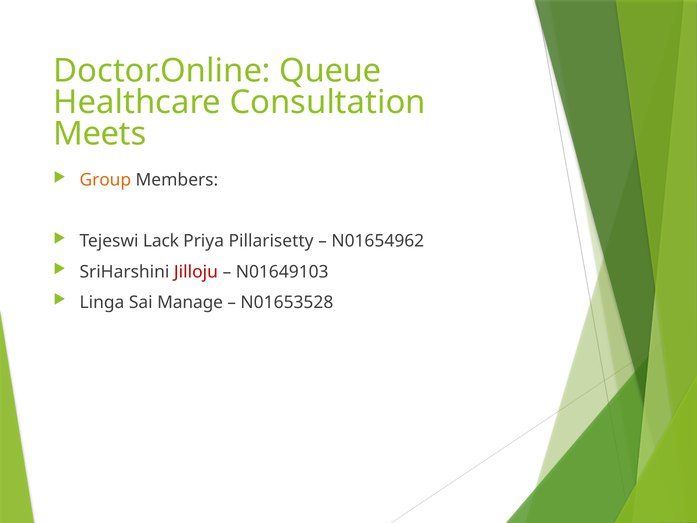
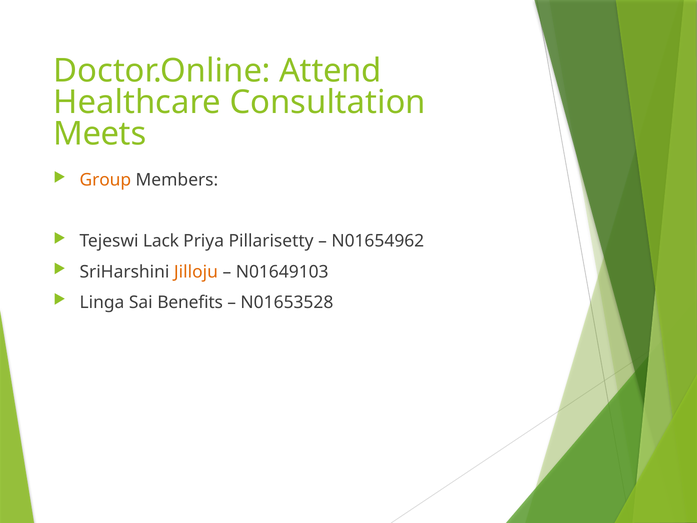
Queue: Queue -> Attend (330, 71)
Jilloju colour: red -> orange (196, 272)
Manage: Manage -> Benefits (190, 302)
